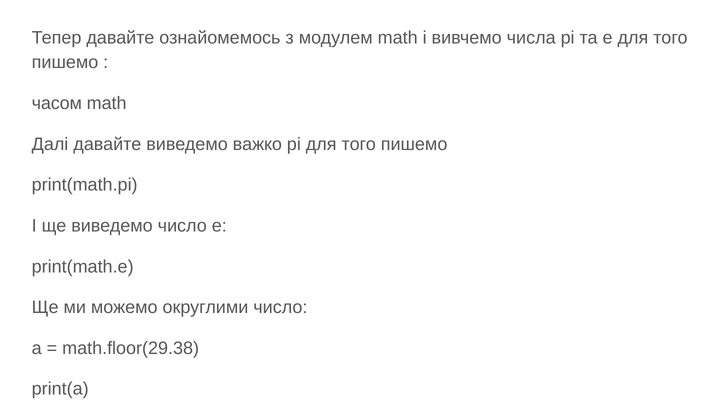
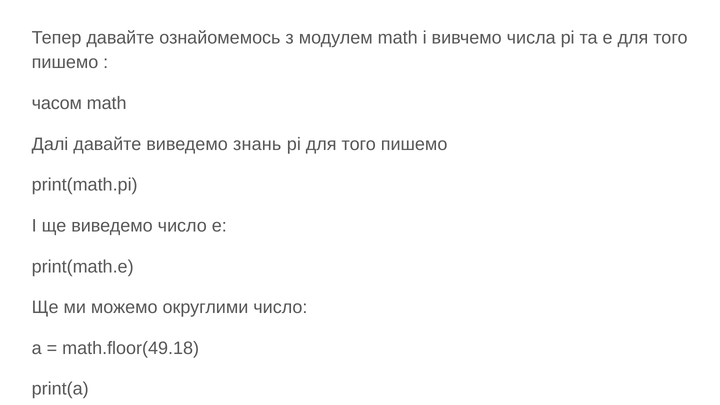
важко: важко -> знань (257, 144)
math.floor(29.38: math.floor(29.38 -> math.floor(49.18 (131, 348)
